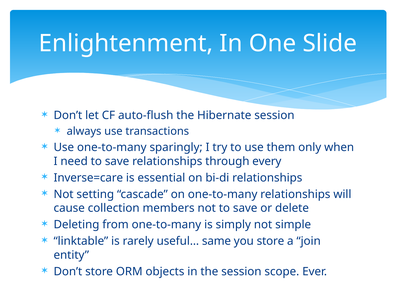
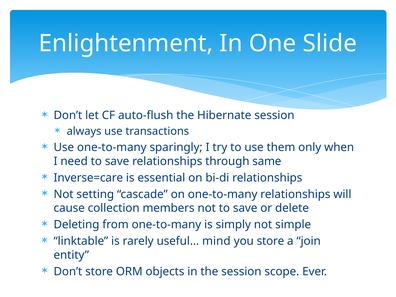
every: every -> same (267, 161)
same: same -> mind (216, 241)
